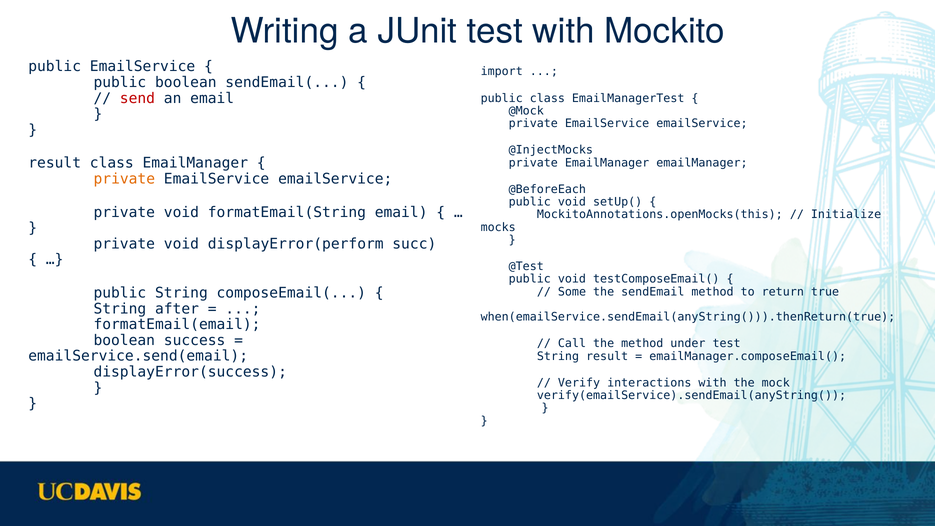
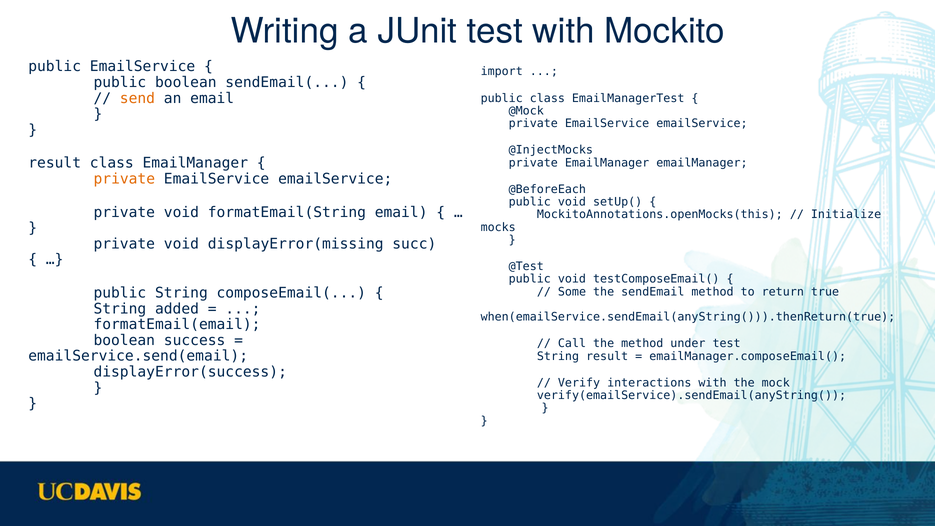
send colour: red -> orange (137, 98)
displayError(perform: displayError(perform -> displayError(missing (296, 244)
after: after -> added (177, 309)
